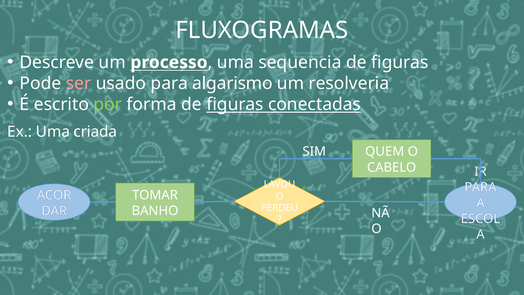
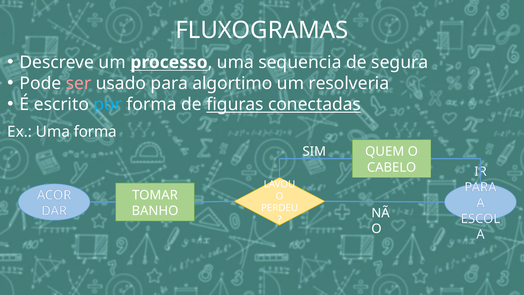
sequencia de figuras: figuras -> segura (400, 62)
algarismo: algarismo -> algortimo (232, 83)
por colour: light green -> light blue (108, 104)
Uma criada: criada -> forma (95, 132)
